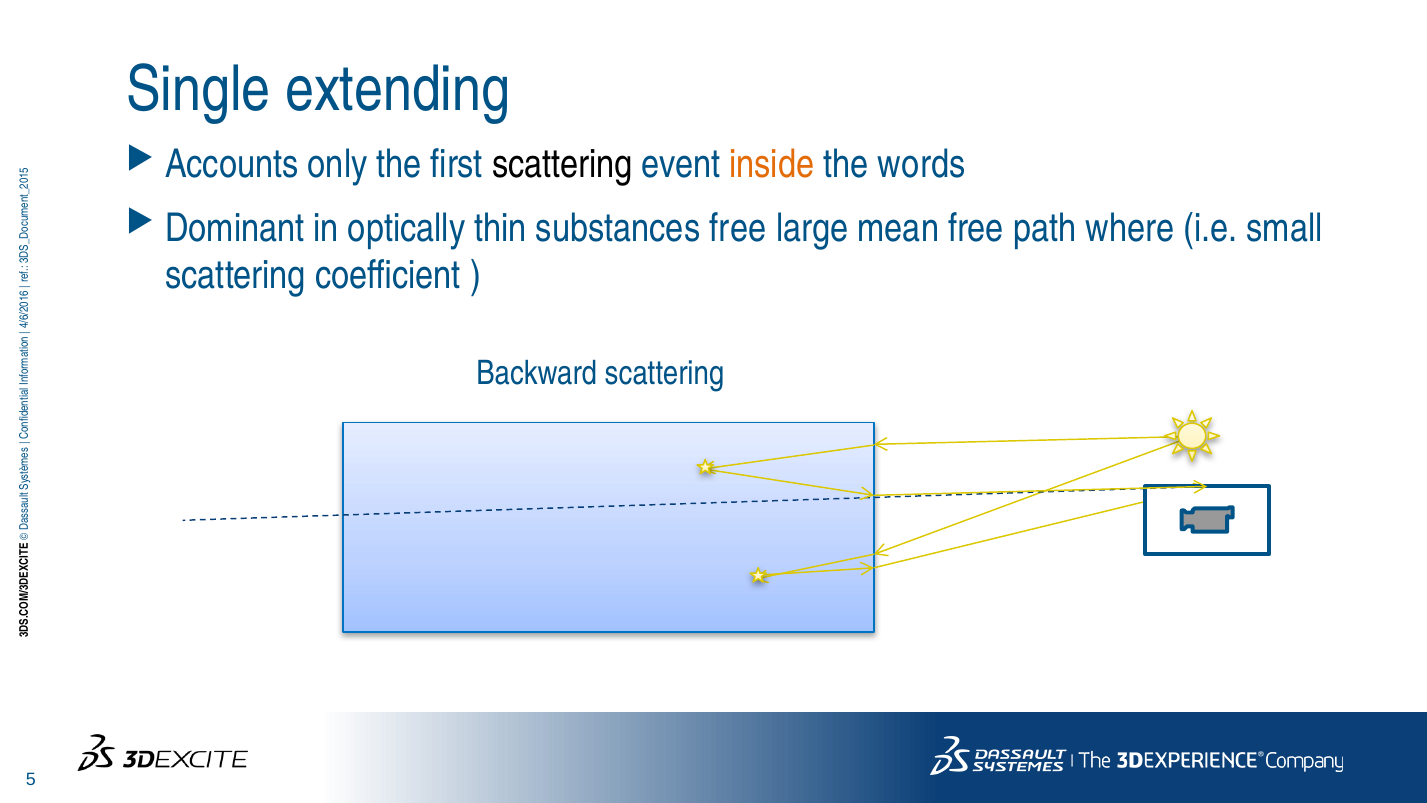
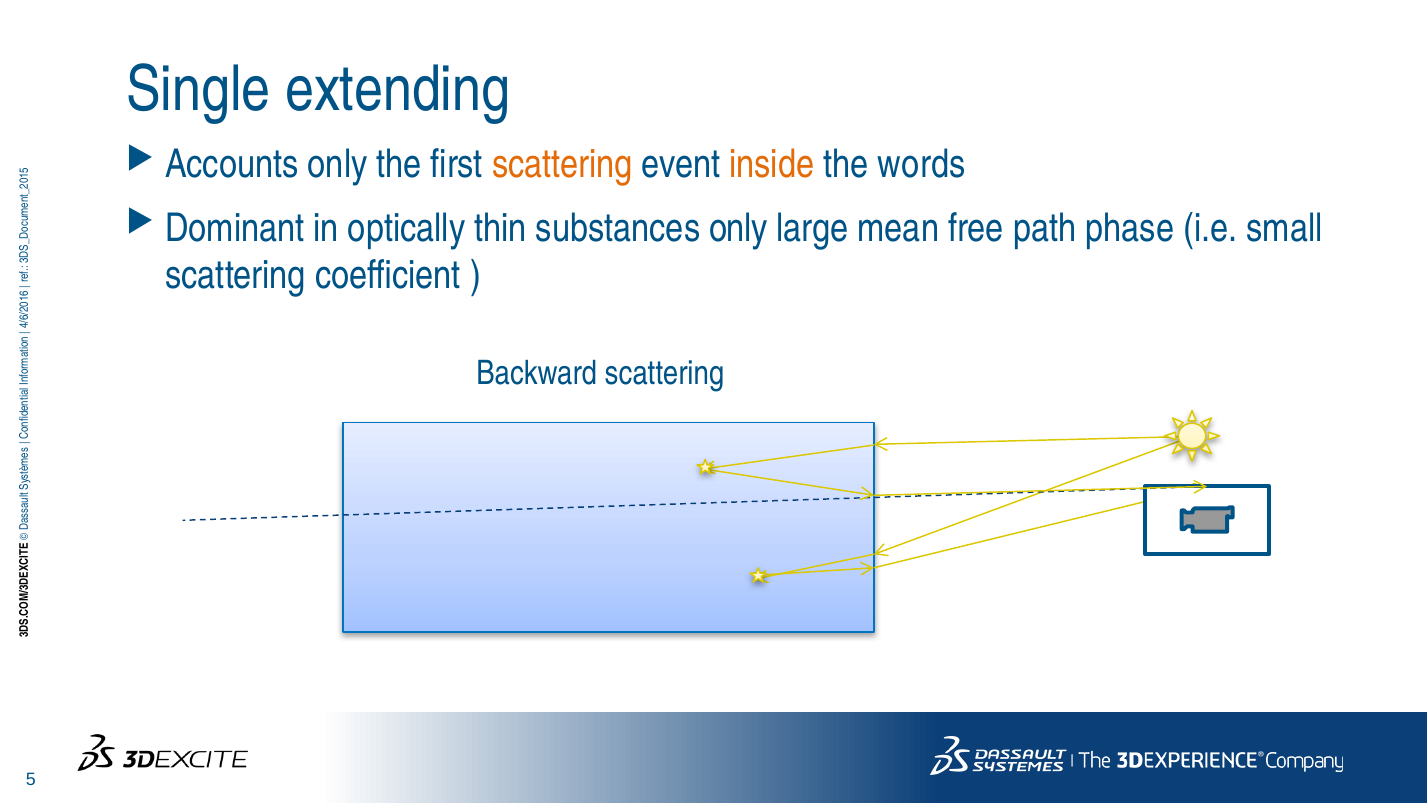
scattering colour: black -> orange (562, 165)
substances free: free -> only (739, 228)
where: where -> phase (1130, 228)
